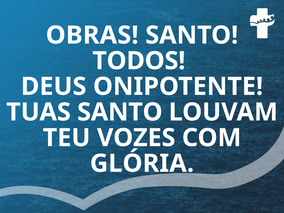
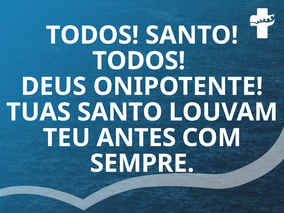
OBRAS: OBRAS -> TODOS (92, 35)
VOZES: VOZES -> ANTES (136, 138)
GLÓRIA: GLÓRIA -> SEMPRE (142, 163)
